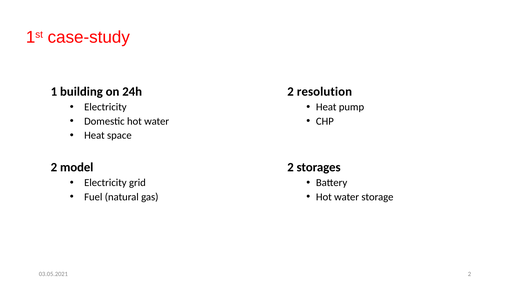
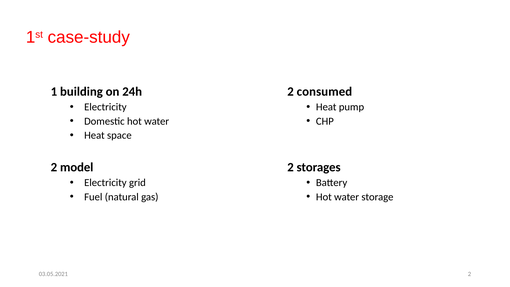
resolution: resolution -> consumed (324, 92)
